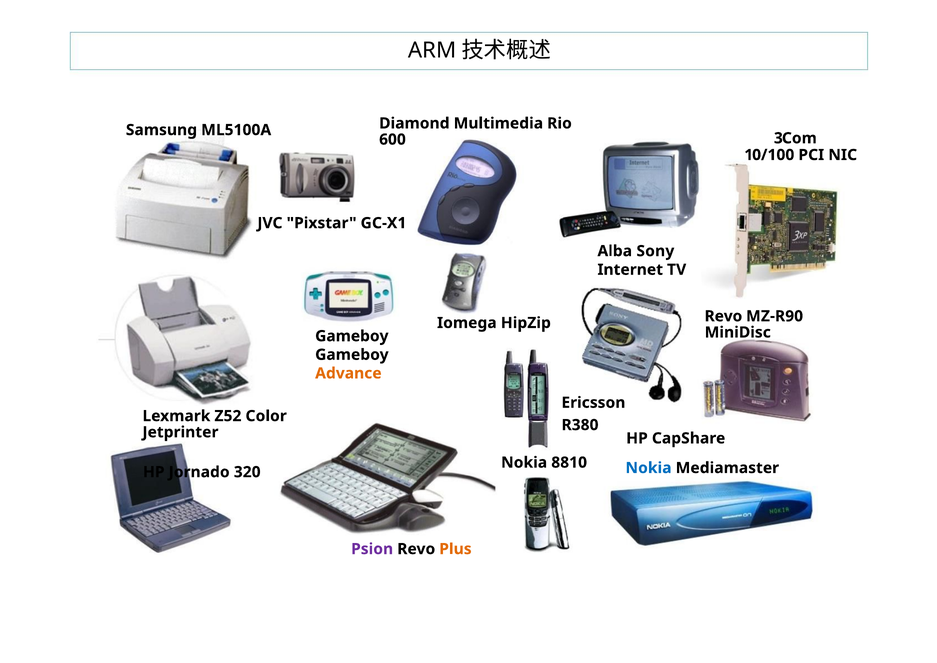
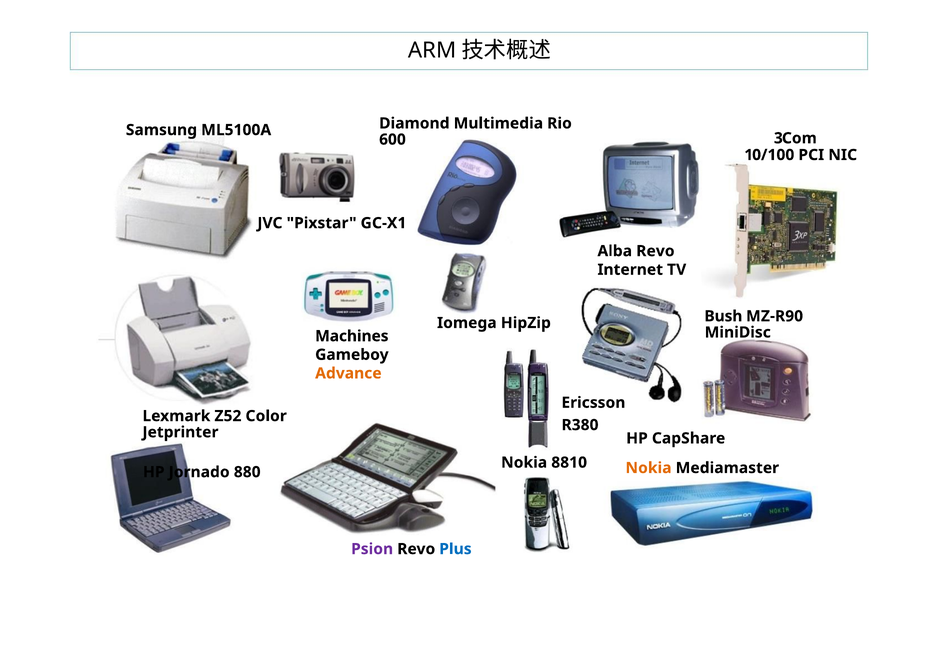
Alba Sony: Sony -> Revo (655, 251)
Revo: Revo -> Bush (723, 316)
Gameboy: Gameboy -> Machines (352, 336)
Nokia colour: blue -> orange (648, 468)
320: 320 -> 880 (247, 472)
Plus colour: orange -> blue (455, 549)
